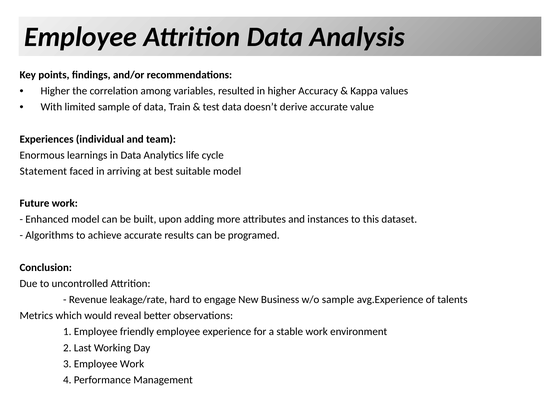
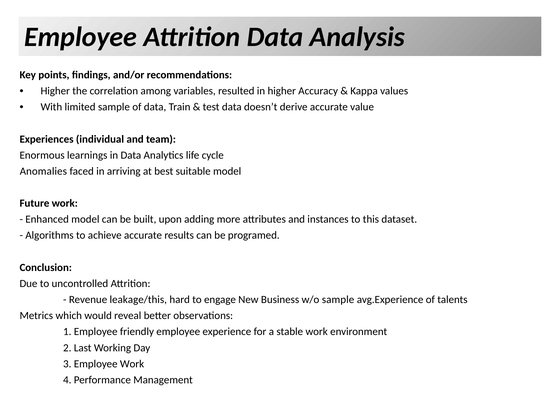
Statement: Statement -> Anomalies (43, 171)
leakage/rate: leakage/rate -> leakage/this (138, 300)
